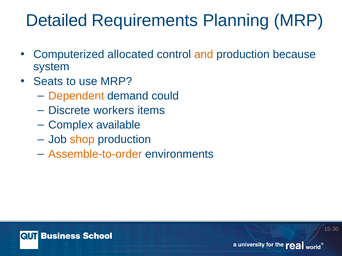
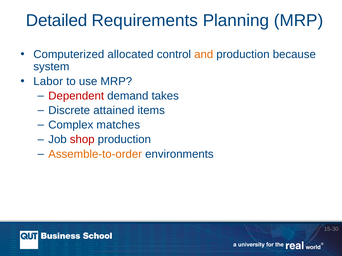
Seats: Seats -> Labor (48, 81)
Dependent colour: orange -> red (76, 96)
could: could -> takes (165, 96)
workers: workers -> attained (114, 111)
available: available -> matches (118, 125)
shop colour: orange -> red (82, 140)
